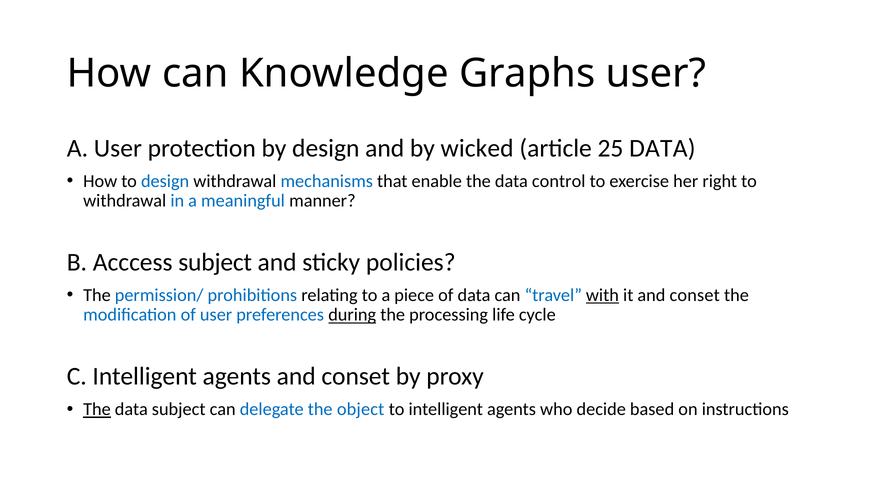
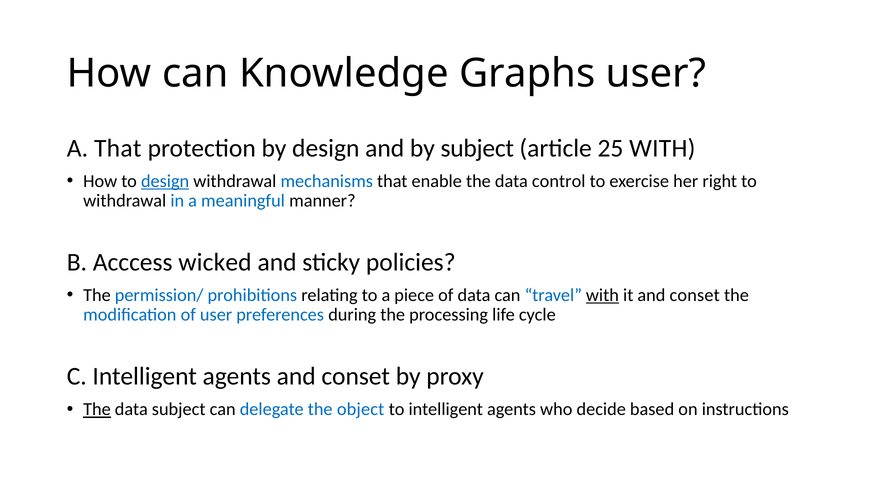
A User: User -> That (118, 148)
by wicked: wicked -> subject (477, 148)
25 DATA: DATA -> WITH (662, 148)
design underline: none -> present (165, 181)
Acccess subject: subject -> wicked (215, 262)
during underline: present -> none (352, 315)
